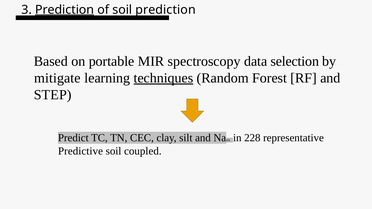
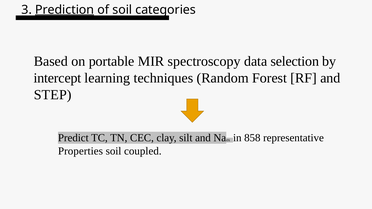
soil prediction: prediction -> categories (166, 10)
mitigate: mitigate -> intercept (57, 78)
techniques underline: present -> none (163, 78)
228: 228 -> 858 (252, 138)
Predictive: Predictive -> Properties (80, 151)
